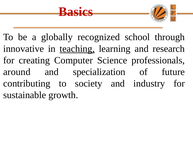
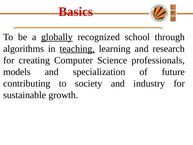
globally underline: none -> present (57, 37)
innovative: innovative -> algorithms (24, 49)
around: around -> models (17, 72)
